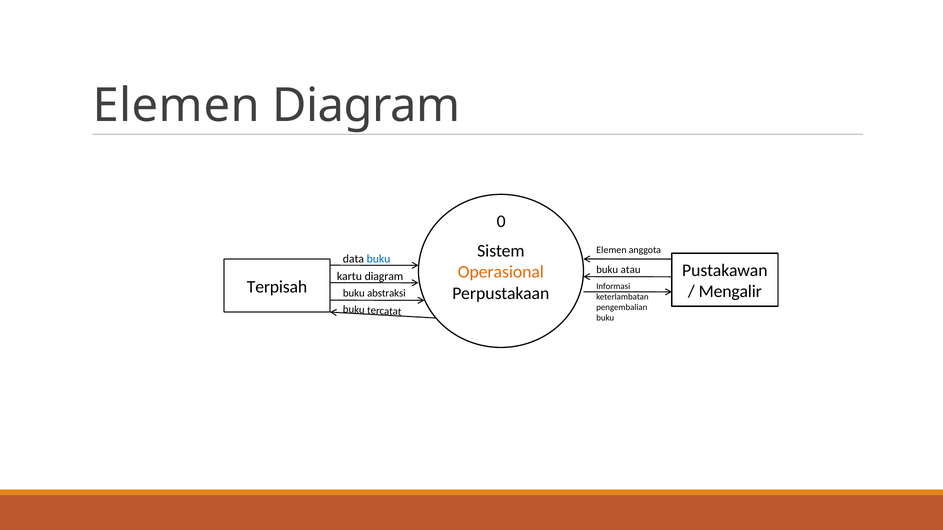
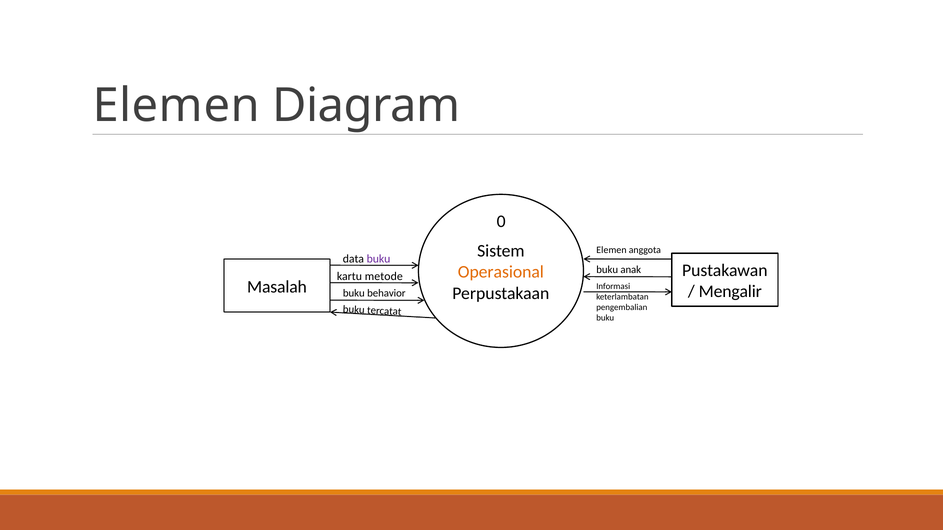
buku colour: blue -> purple (379, 259)
atau: atau -> anak (631, 270)
kartu diagram: diagram -> metode (384, 277)
Terpisah: Terpisah -> Masalah (277, 287)
abstraksi: abstraksi -> behavior (386, 294)
